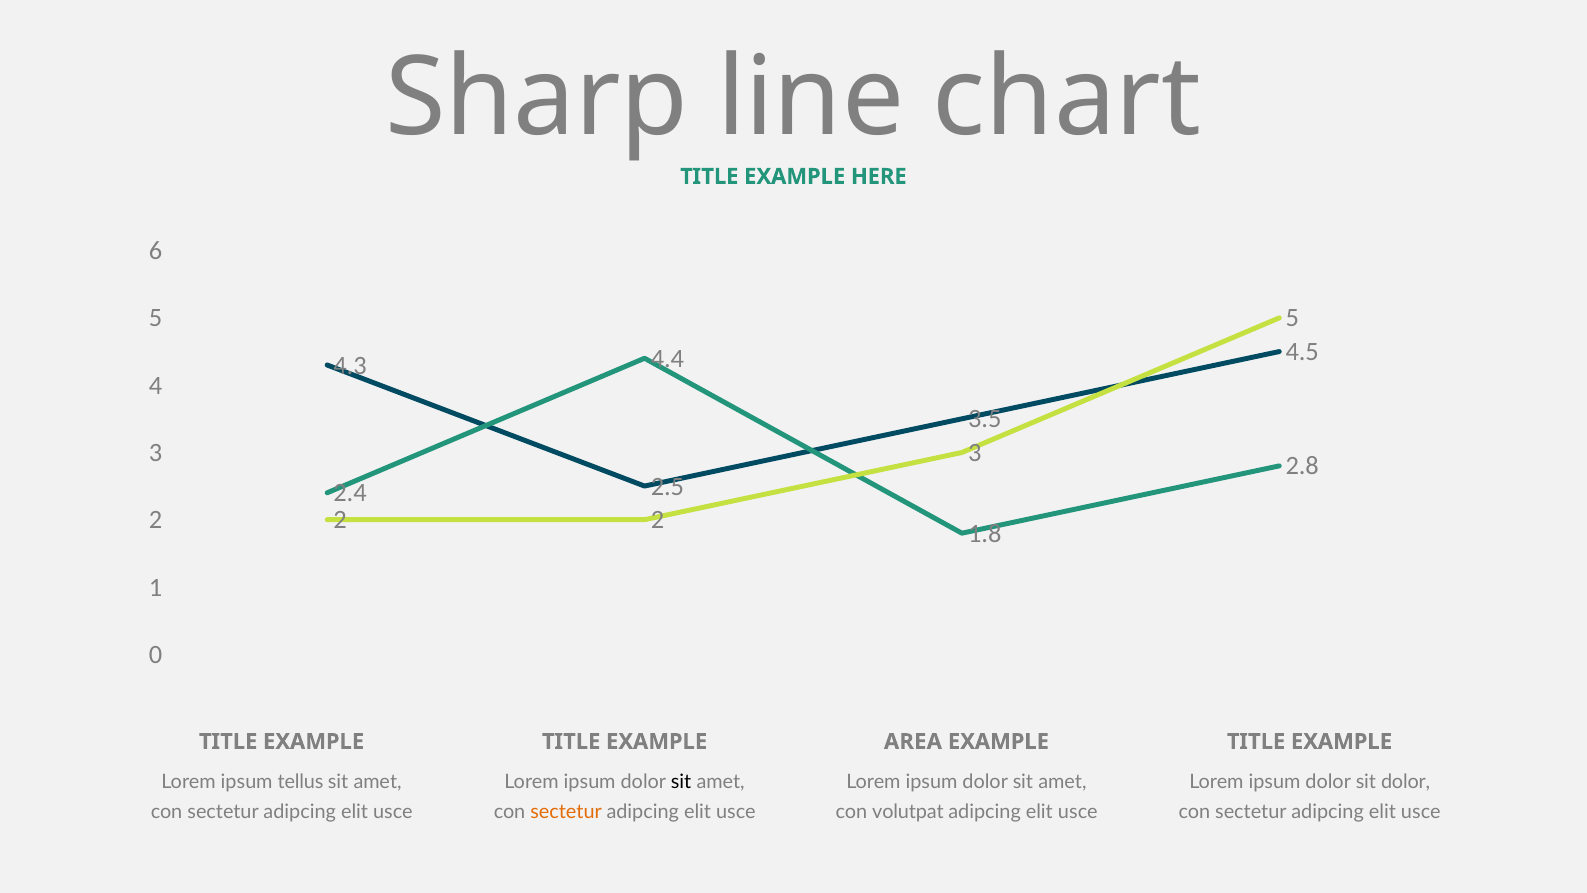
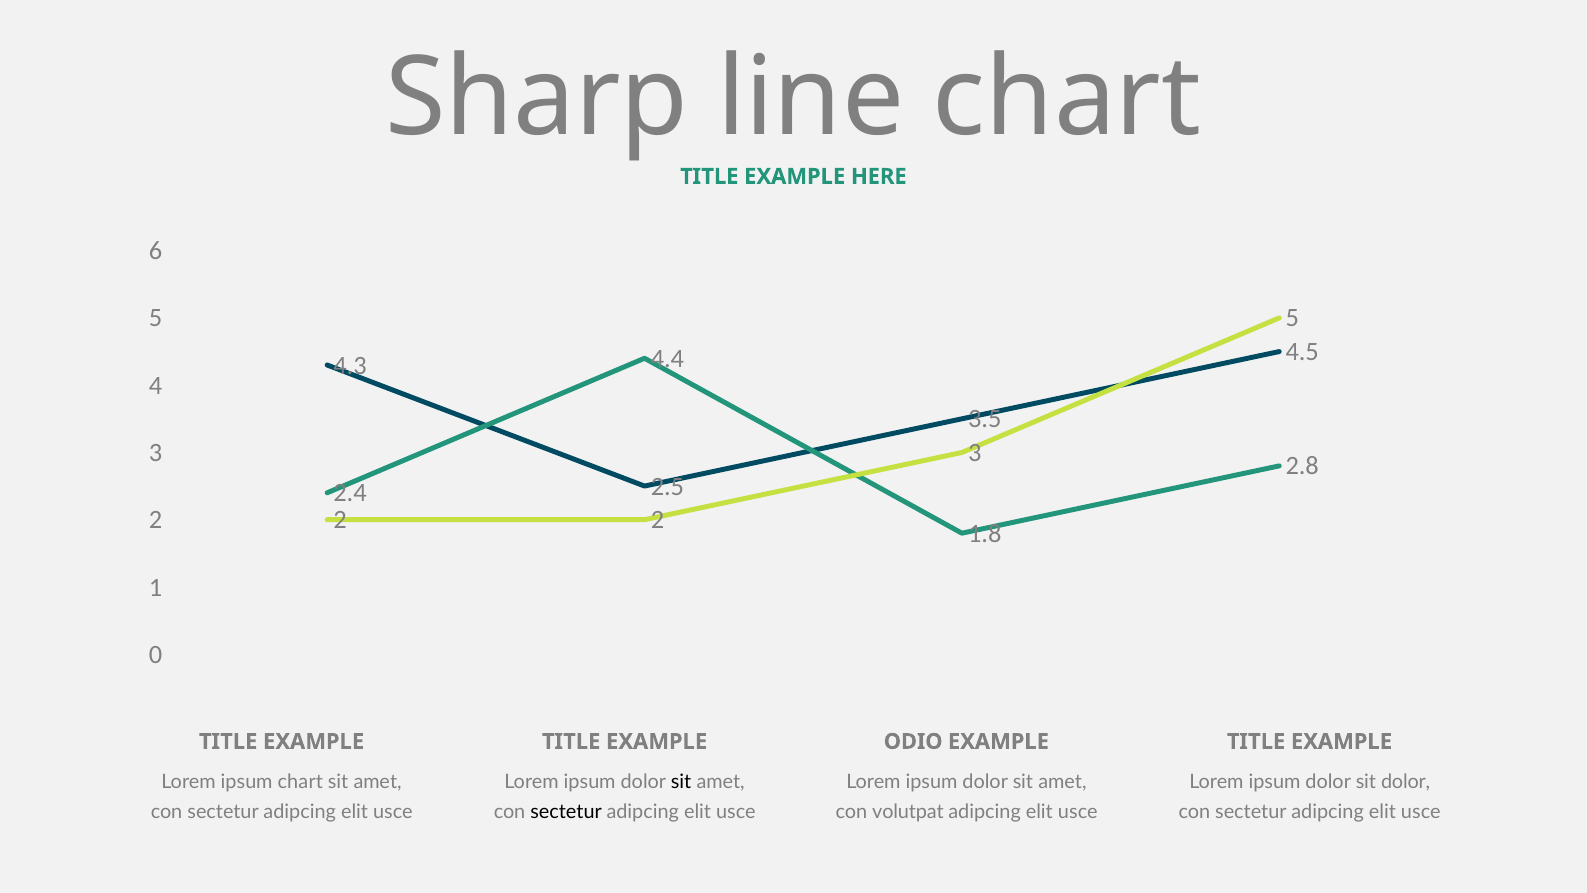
AREA: AREA -> ODIO (913, 741)
ipsum tellus: tellus -> chart (300, 781)
sectetur colour: orange -> black (566, 812)
